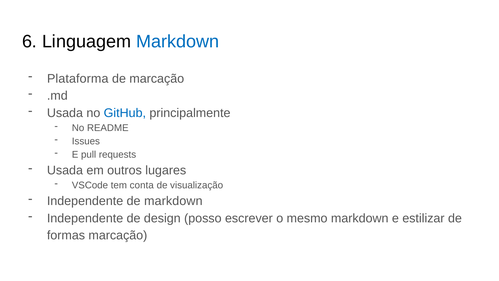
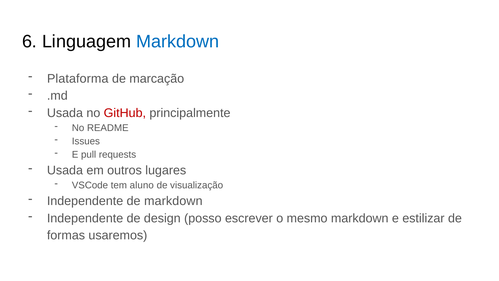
GitHub colour: blue -> red (125, 113)
conta: conta -> aluno (142, 185)
formas marcação: marcação -> usaremos (118, 235)
